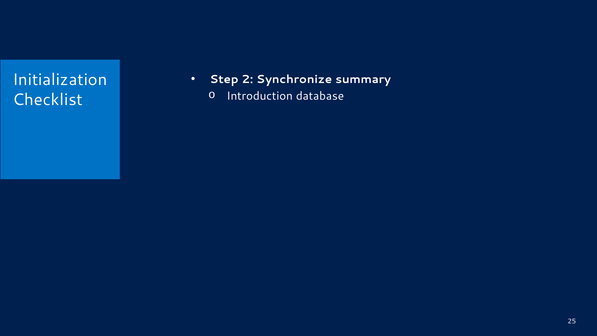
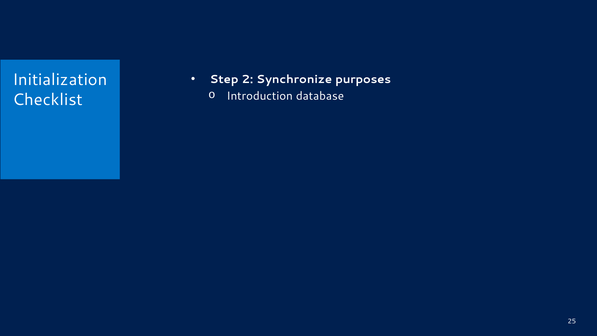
summary: summary -> purposes (363, 79)
